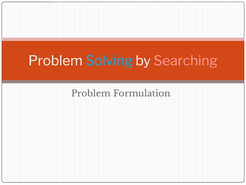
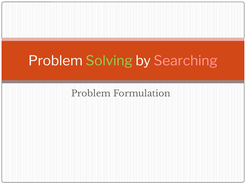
Solving colour: light blue -> light green (109, 61)
